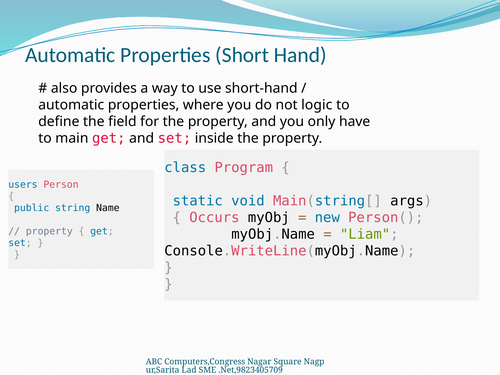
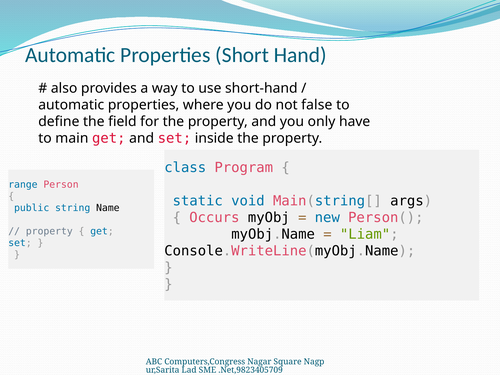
logic: logic -> false (317, 105)
users: users -> range (23, 185)
